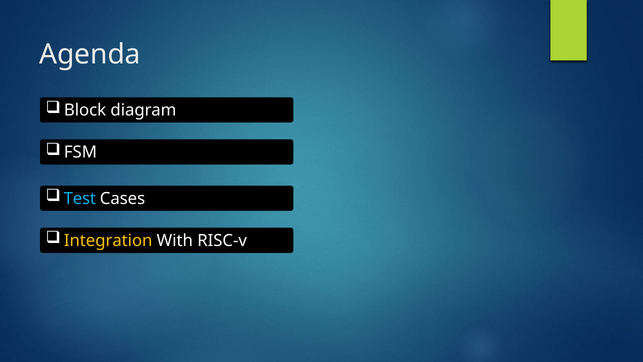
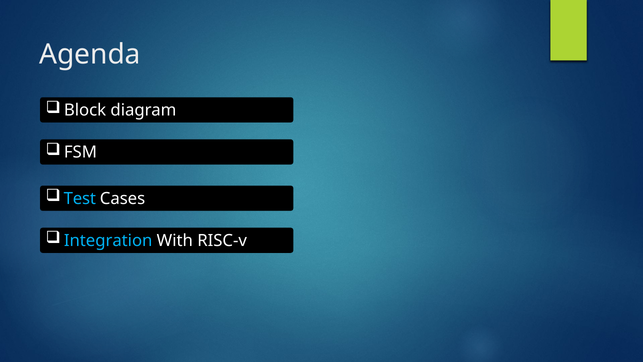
Integration colour: yellow -> light blue (108, 240)
